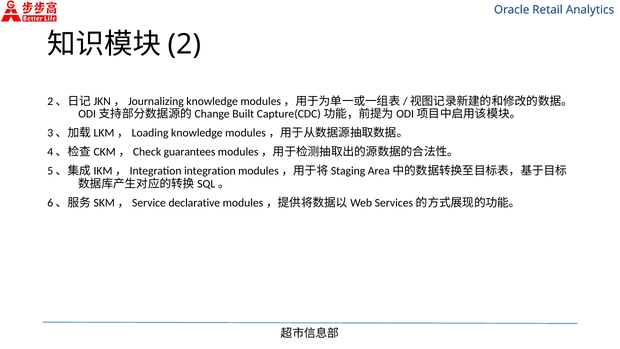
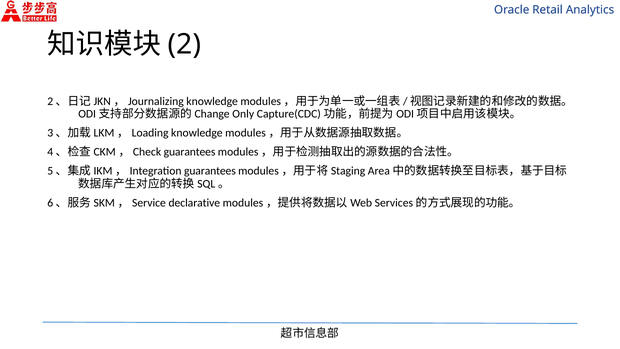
Built: Built -> Only (243, 114)
integration: integration -> guarantees (210, 171)
